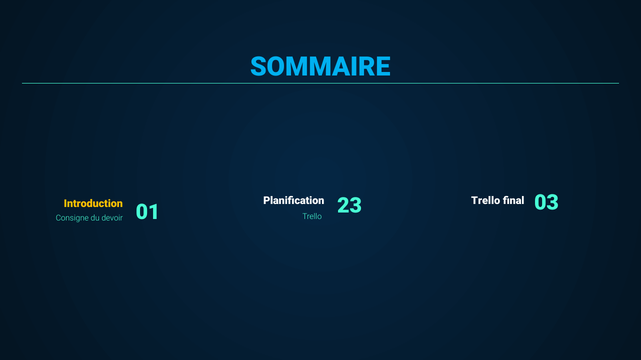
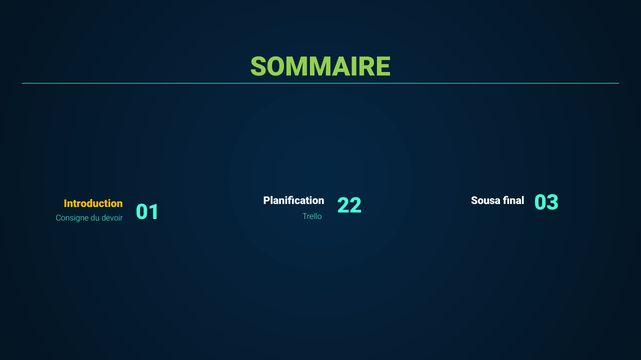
SOMMAIRE colour: light blue -> light green (320, 67)
Planification Trello: Trello -> Sousa (486, 201)
23: 23 -> 22 (350, 206)
